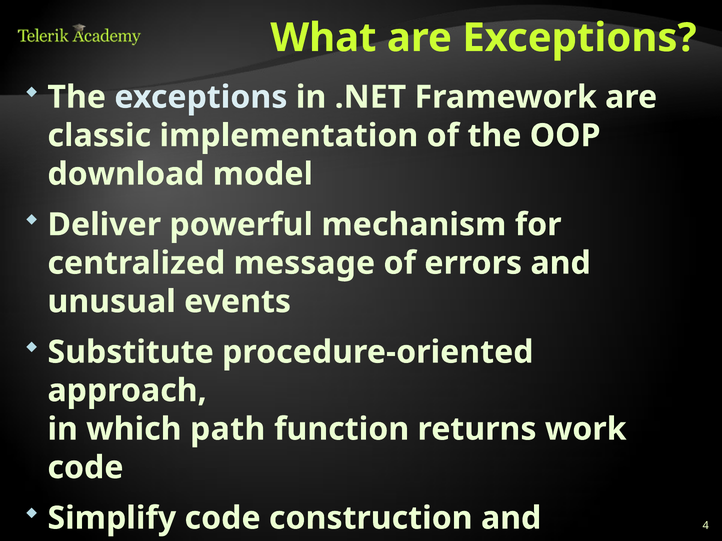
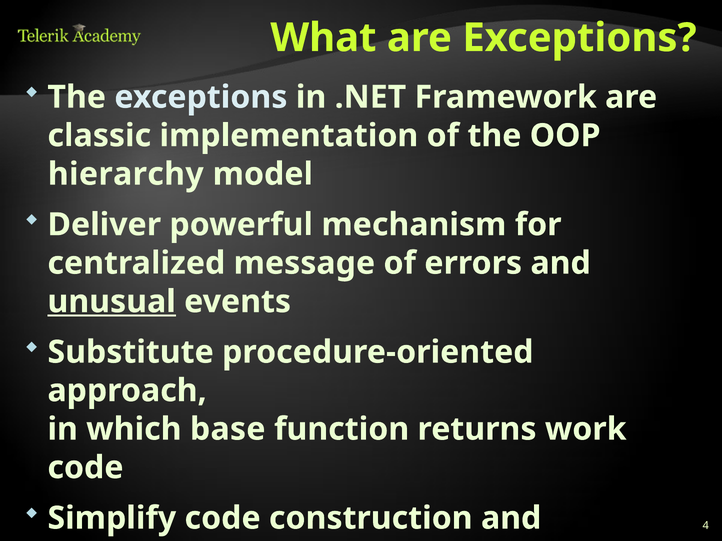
download: download -> hierarchy (126, 174)
unusual underline: none -> present (112, 302)
path: path -> base (228, 429)
